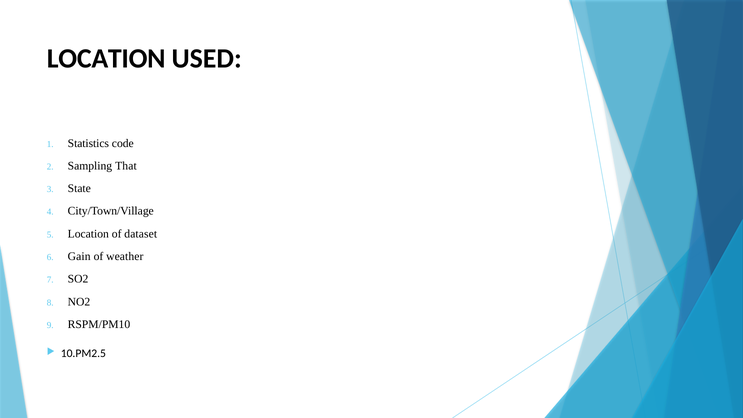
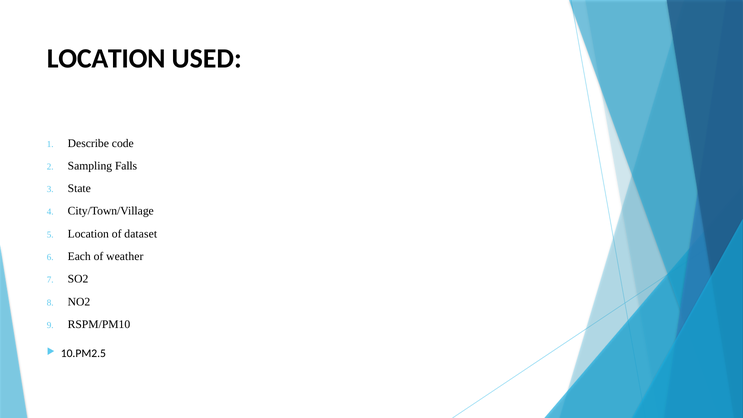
Statistics: Statistics -> Describe (88, 143)
That: That -> Falls (126, 166)
Gain: Gain -> Each (79, 256)
